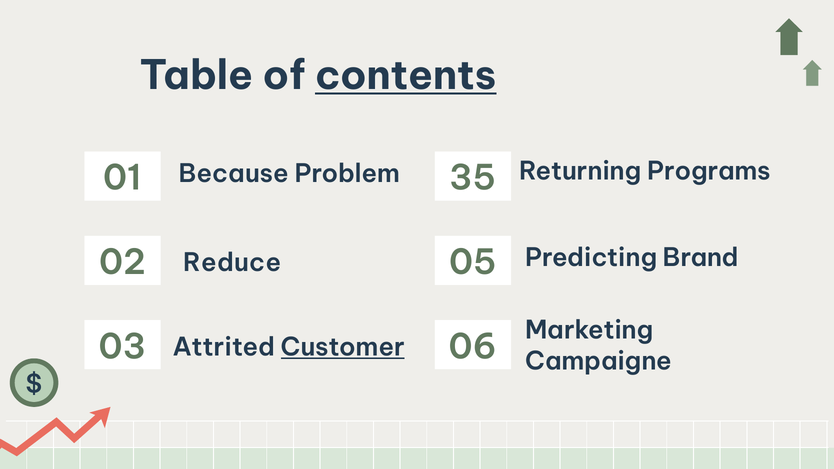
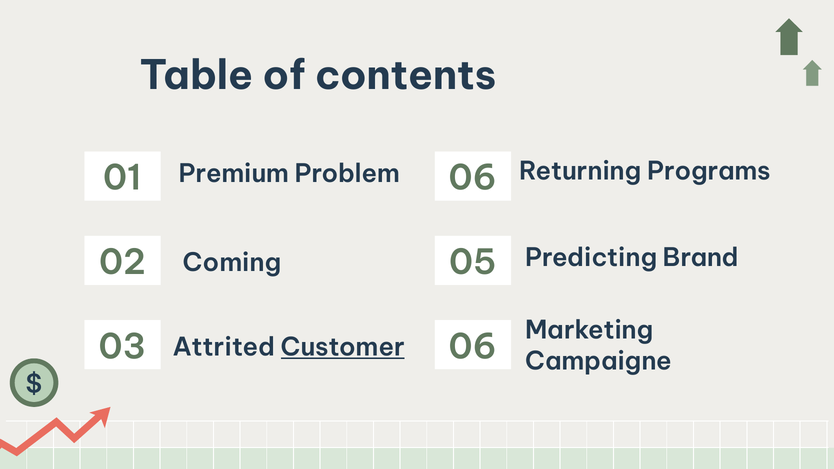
contents underline: present -> none (406, 76)
Because: Because -> Premium (234, 174)
01 35: 35 -> 06 (473, 179)
Reduce: Reduce -> Coming (232, 263)
